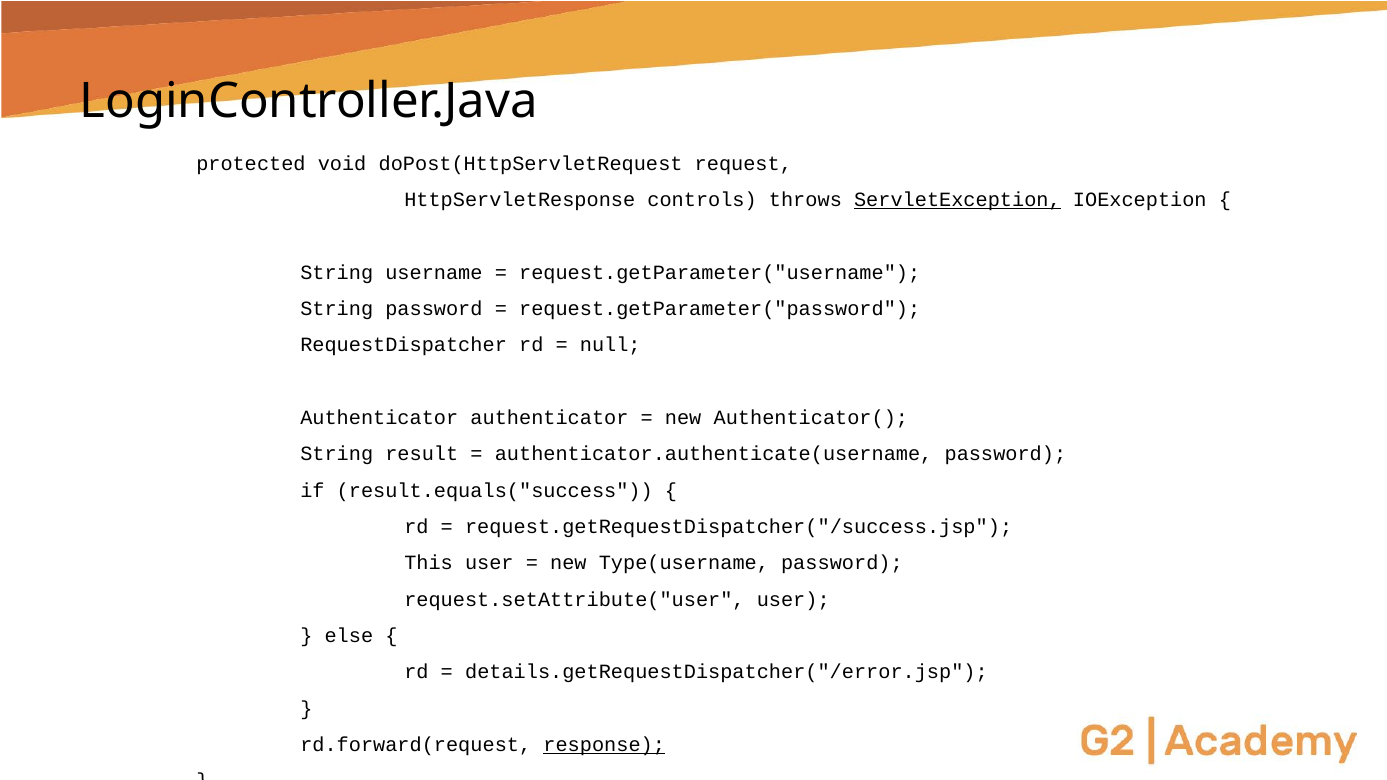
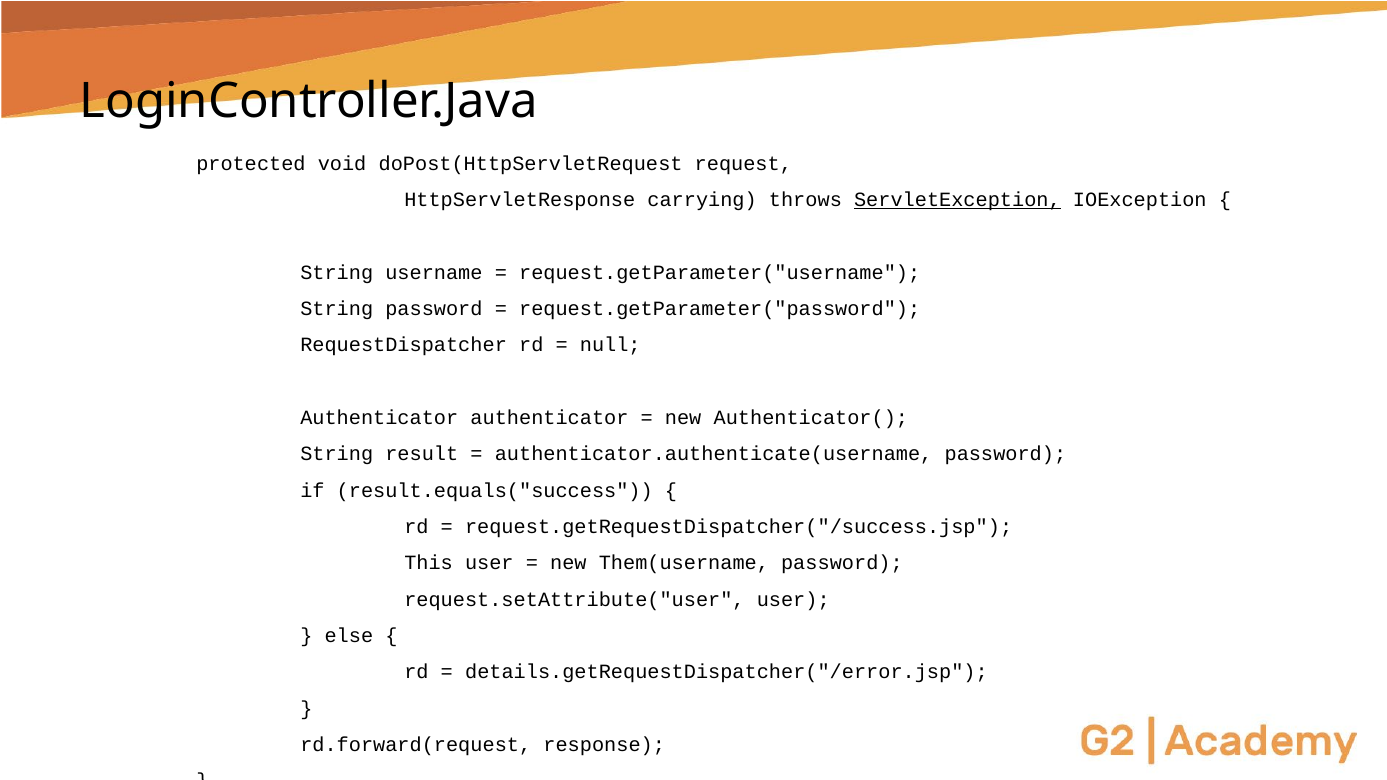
controls: controls -> carrying (702, 200)
Type(username: Type(username -> Them(username (684, 563)
response underline: present -> none (604, 745)
